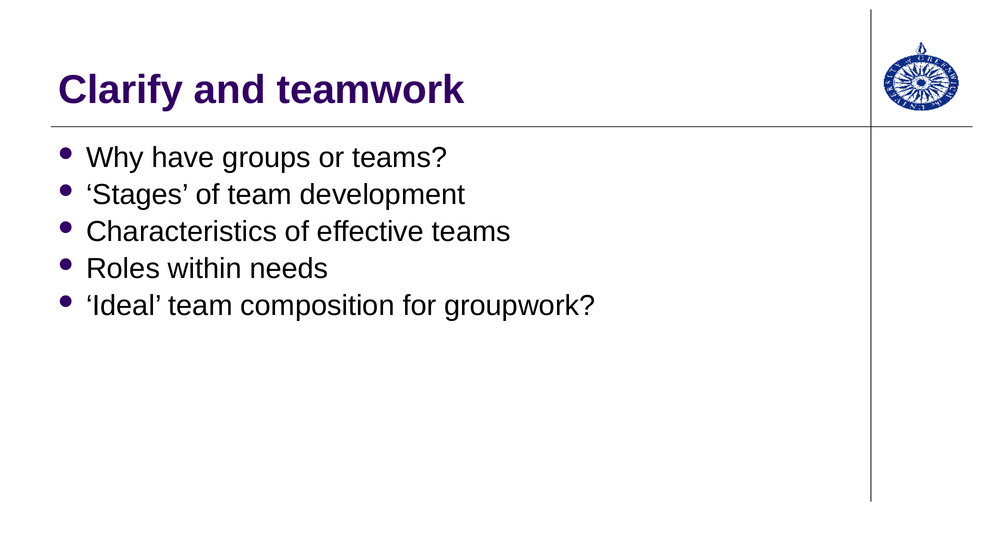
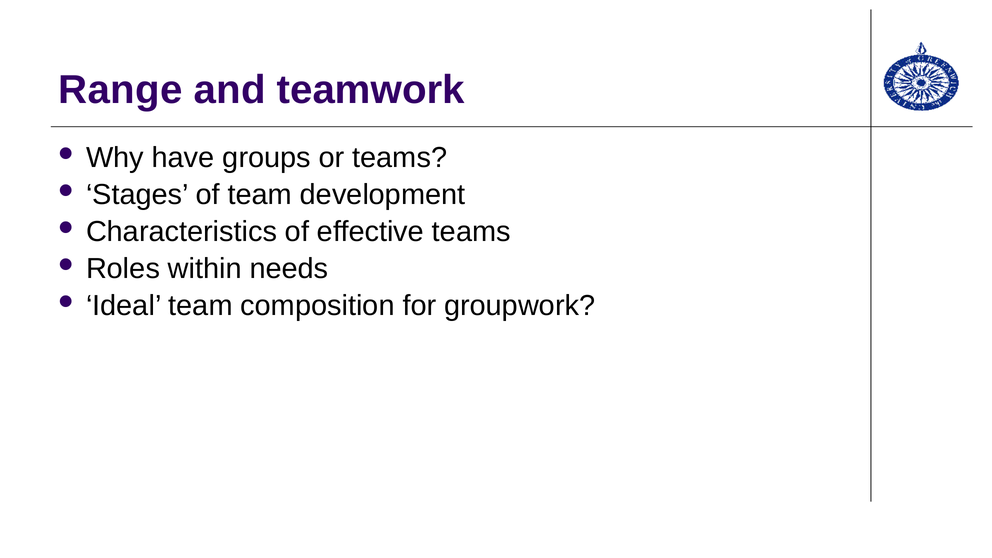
Clarify: Clarify -> Range (120, 90)
